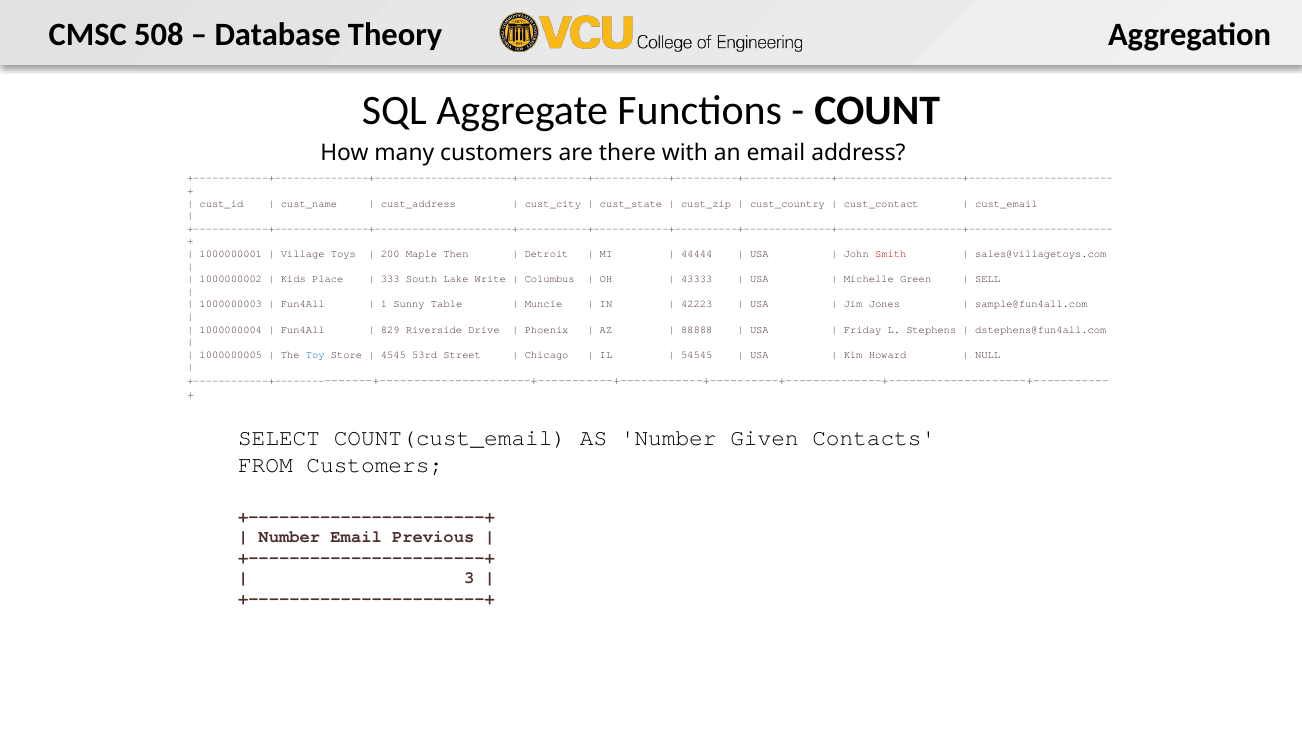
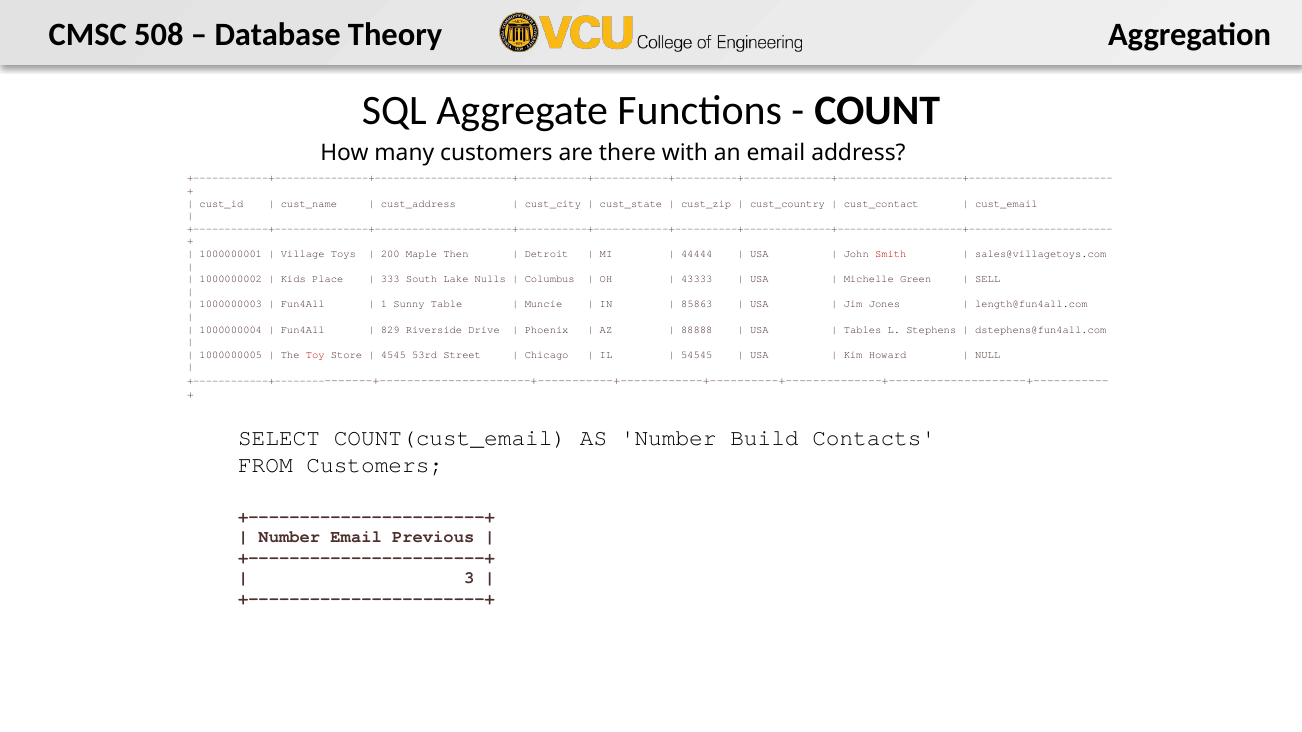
Write: Write -> Nulls (490, 279)
42223: 42223 -> 85863 (697, 305)
sample@fun4all.com: sample@fun4all.com -> length@fun4all.com (1031, 305)
Friday: Friday -> Tables (863, 330)
Toy colour: blue -> red (315, 355)
Given: Given -> Build (764, 438)
